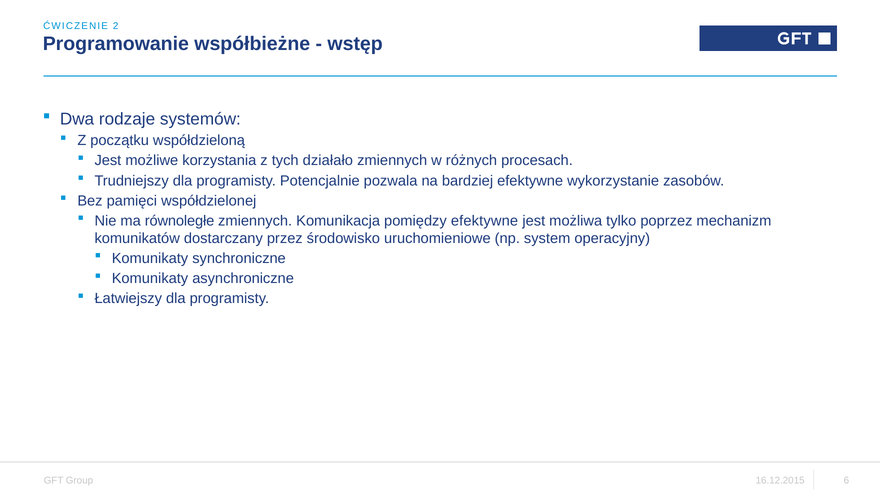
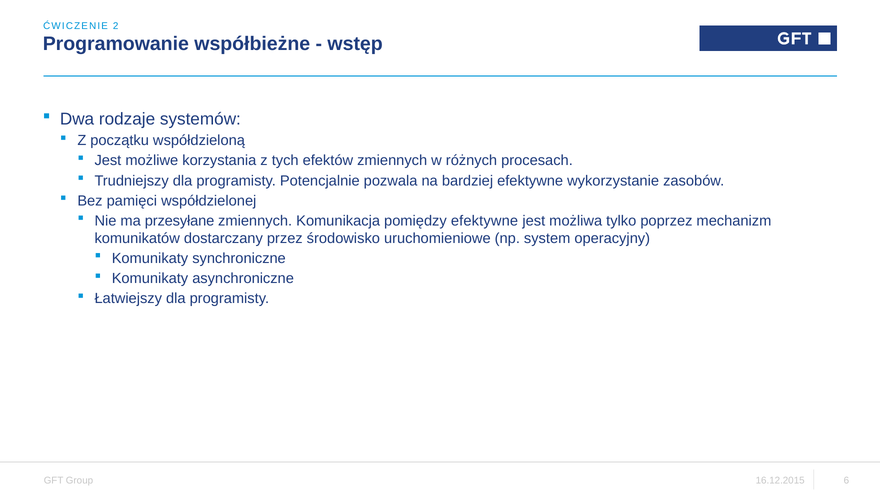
działało: działało -> efektów (328, 161)
równoległe: równoległe -> przesyłane (180, 221)
